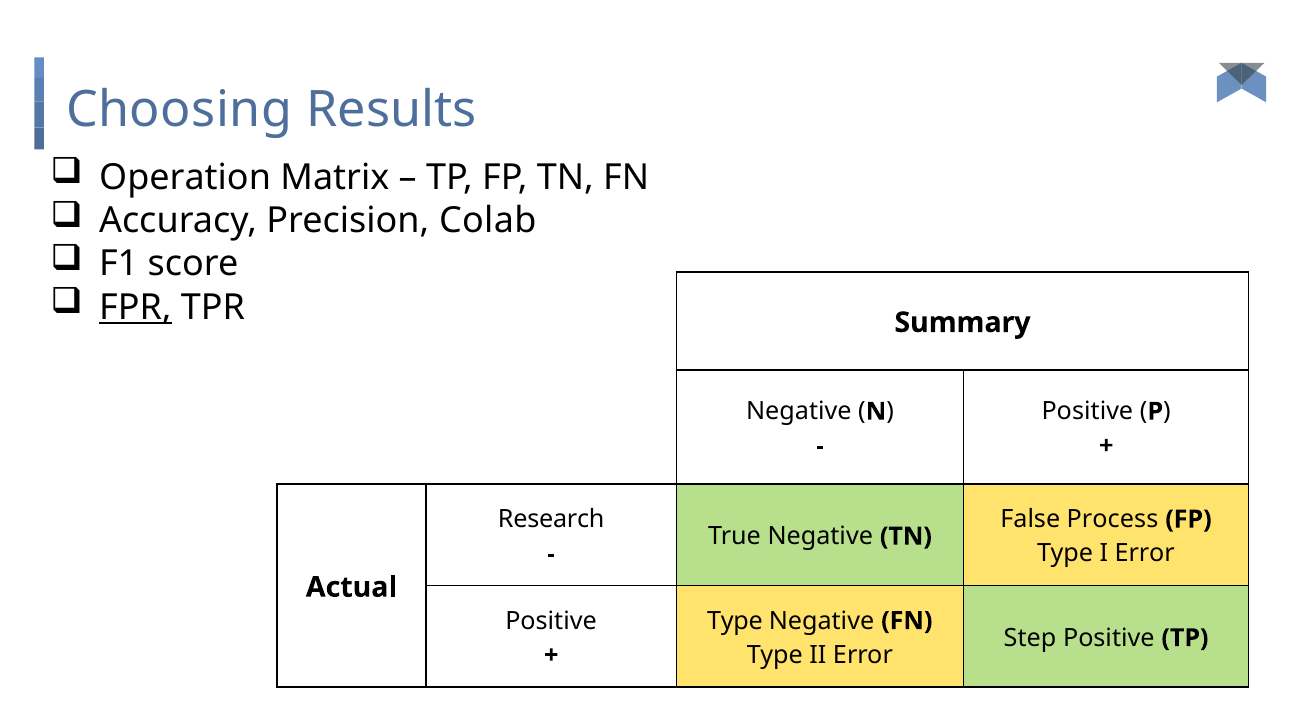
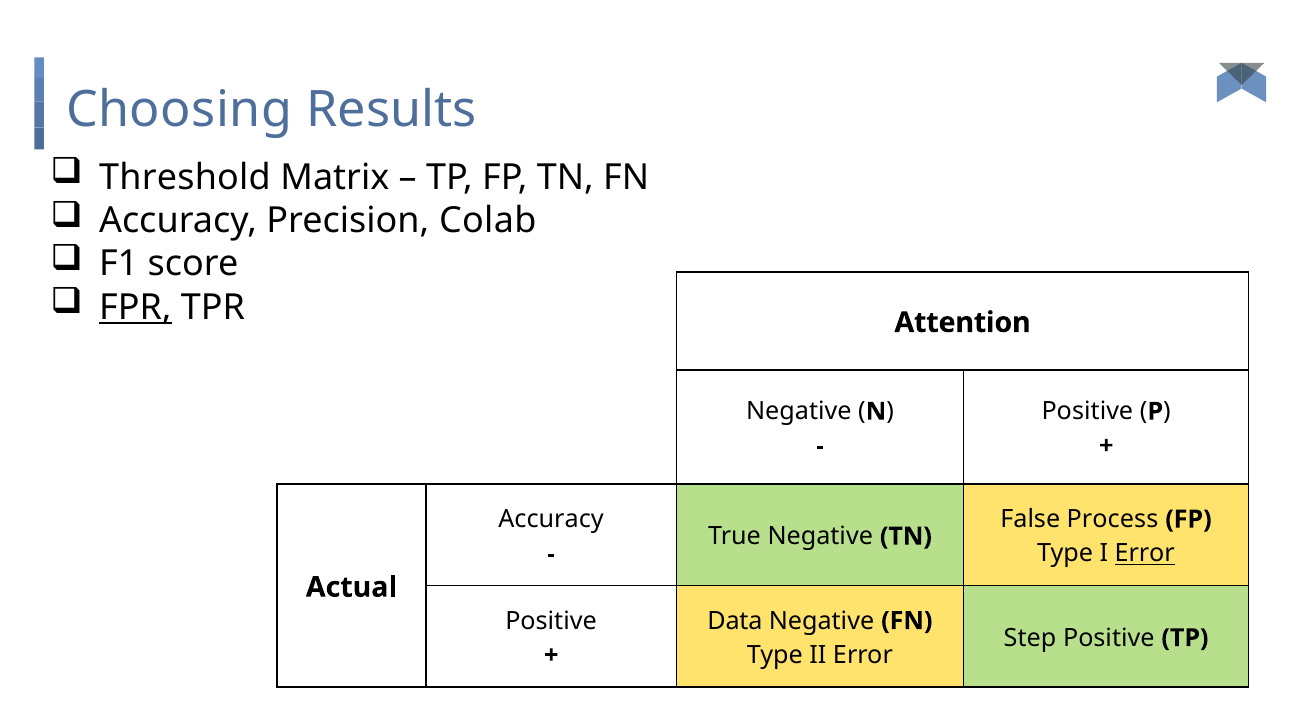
Operation: Operation -> Threshold (185, 178)
Summary: Summary -> Attention (963, 323)
Research: Research -> Accuracy (551, 519)
Error underline: none -> present (1145, 554)
Type: Type -> Data (735, 621)
